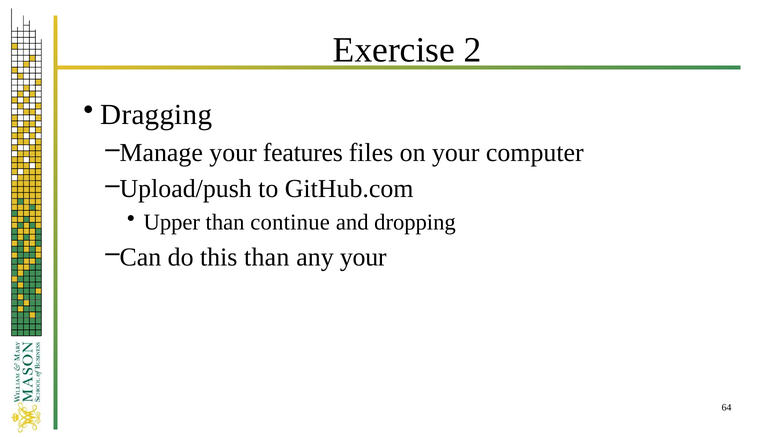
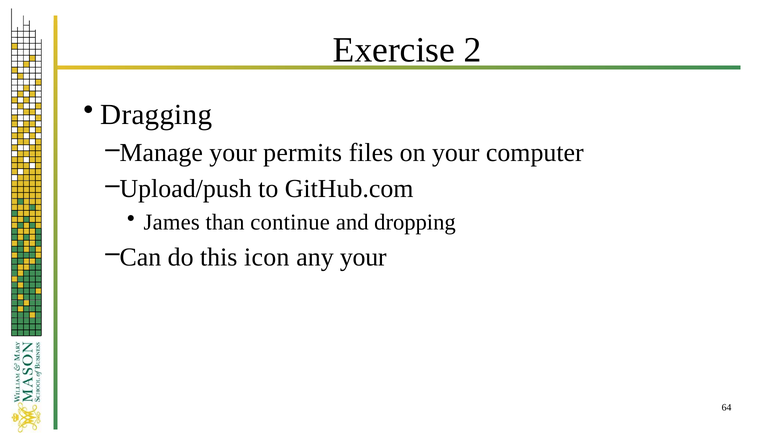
features: features -> permits (303, 152)
Upper: Upper -> James (172, 222)
this than: than -> icon (267, 257)
